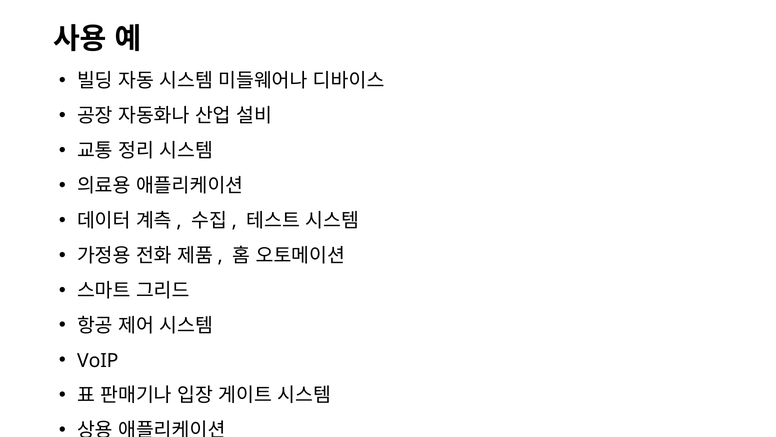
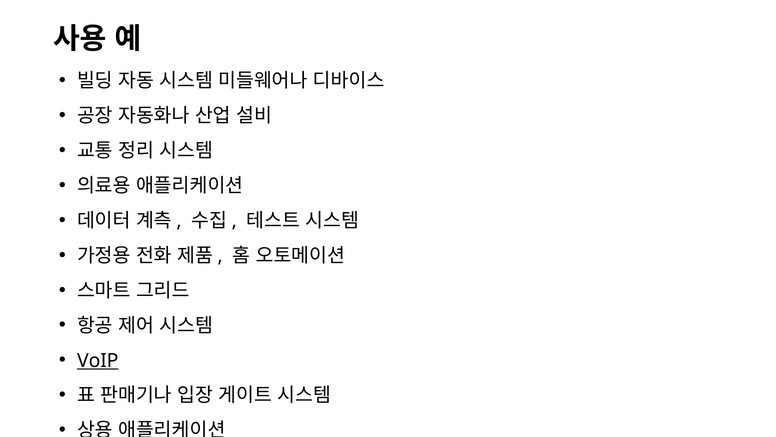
VoIP underline: none -> present (98, 360)
